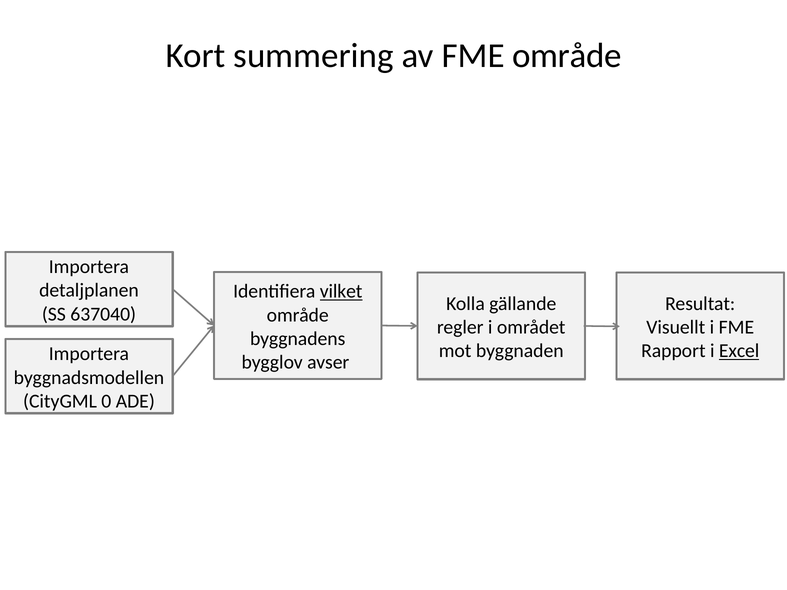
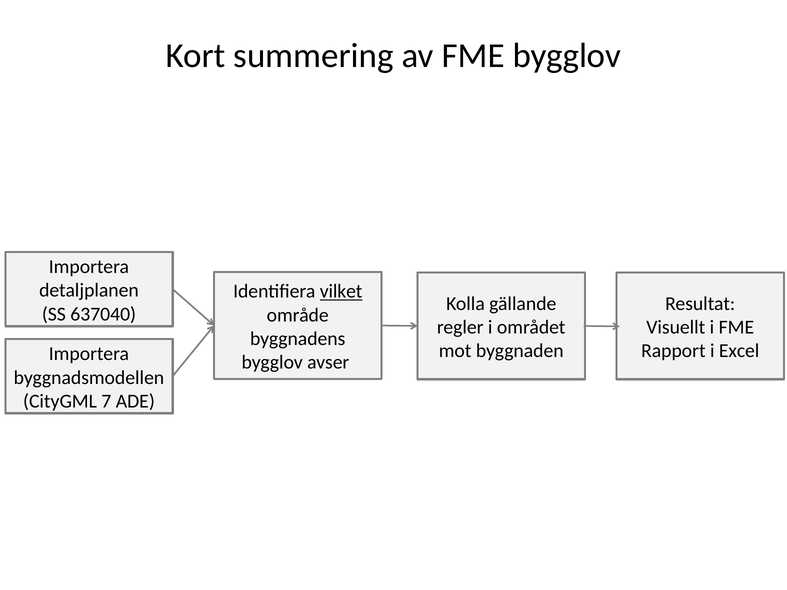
FME område: område -> bygglov (567, 56)
Excel underline: present -> none (739, 351)
0: 0 -> 7 (106, 401)
